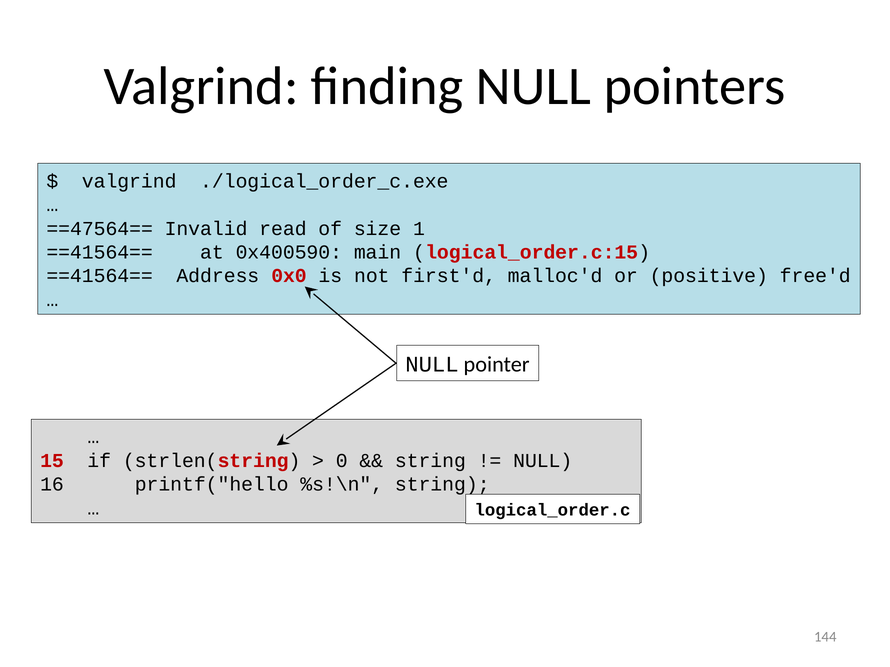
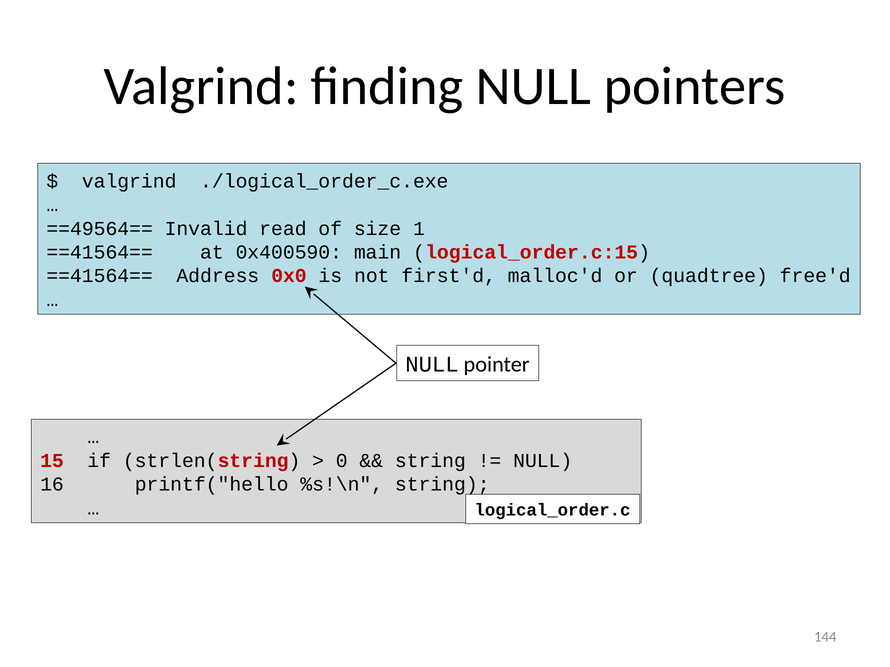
==47564==: ==47564== -> ==49564== (100, 229)
positive: positive -> quadtree (709, 276)
